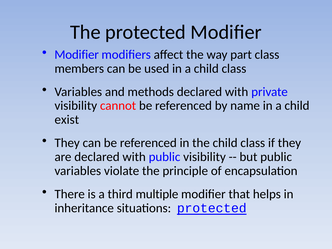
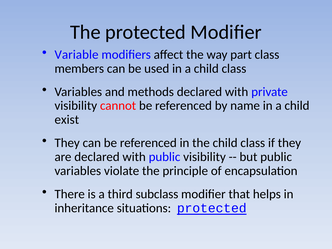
Modifier: Modifier -> Variable (77, 55)
multiple: multiple -> subclass (157, 194)
